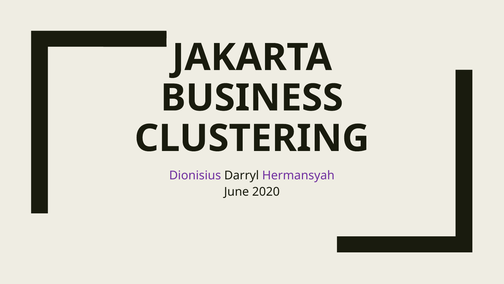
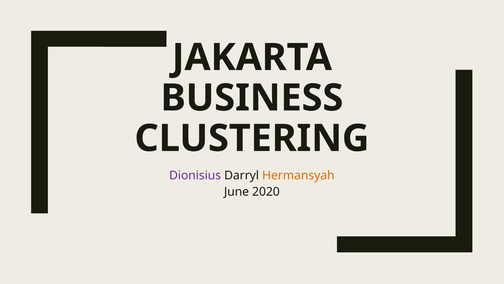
Hermansyah colour: purple -> orange (298, 175)
